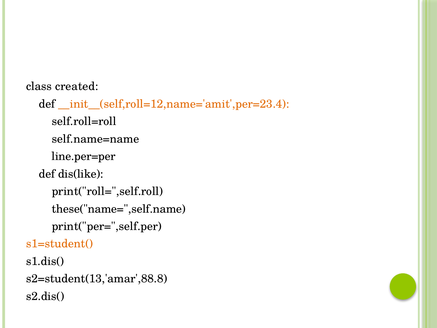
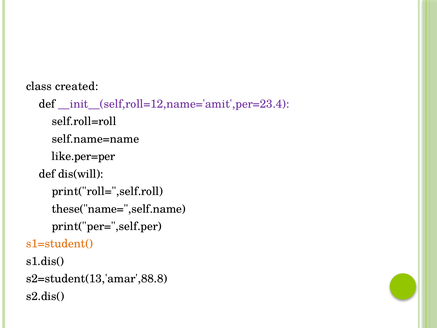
__init__(self,roll=12,name='amit',per=23.4 colour: orange -> purple (174, 104)
line.per=per: line.per=per -> like.per=per (84, 156)
dis(like: dis(like -> dis(will (81, 174)
